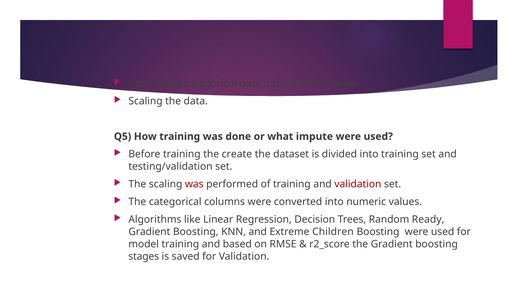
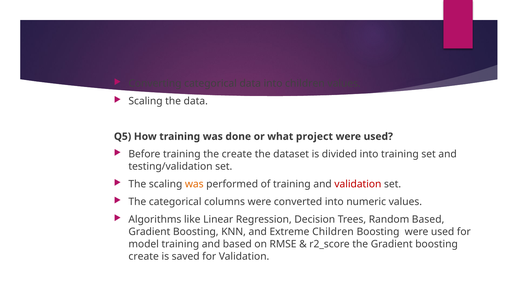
impute: impute -> project (314, 137)
was colour: red -> orange (194, 184)
Random Ready: Ready -> Based (428, 220)
stages: stages -> create (144, 257)
